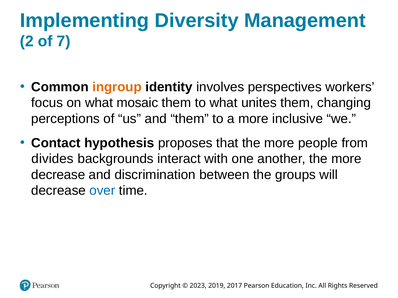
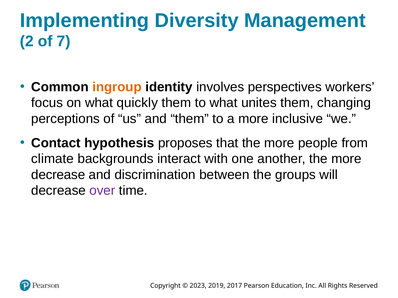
mosaic: mosaic -> quickly (137, 103)
divides: divides -> climate (53, 159)
over colour: blue -> purple (102, 191)
